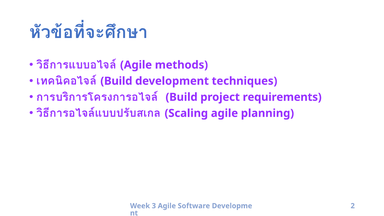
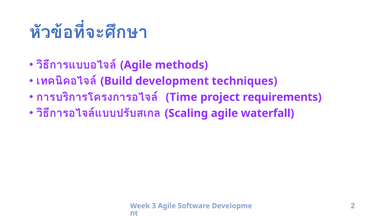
Build: Build -> Time (181, 97)
planning: planning -> waterfall (268, 113)
